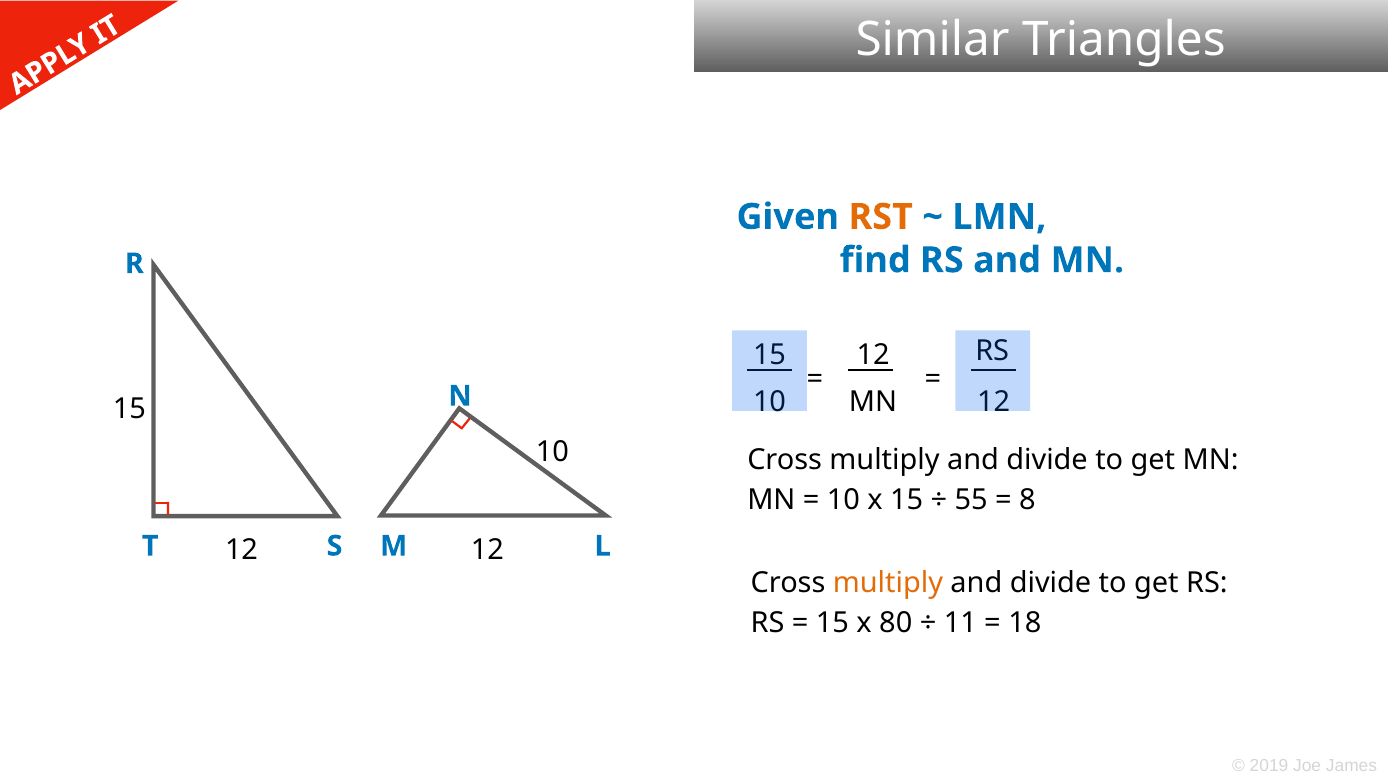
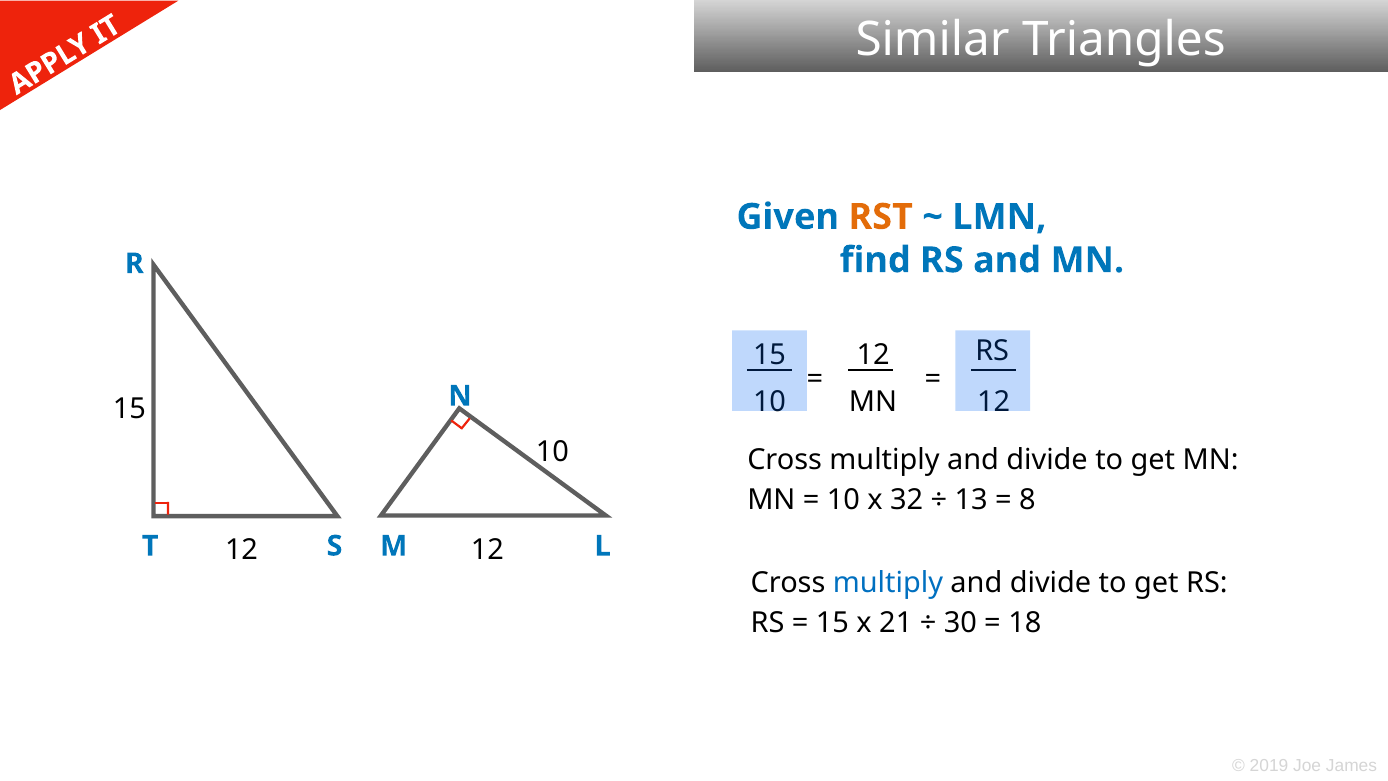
x 15: 15 -> 32 (907, 500)
55: 55 -> 13 (971, 500)
multiply colour: orange -> blue (888, 583)
80: 80 -> 21 (896, 623)
11: 11 -> 30 (960, 623)
